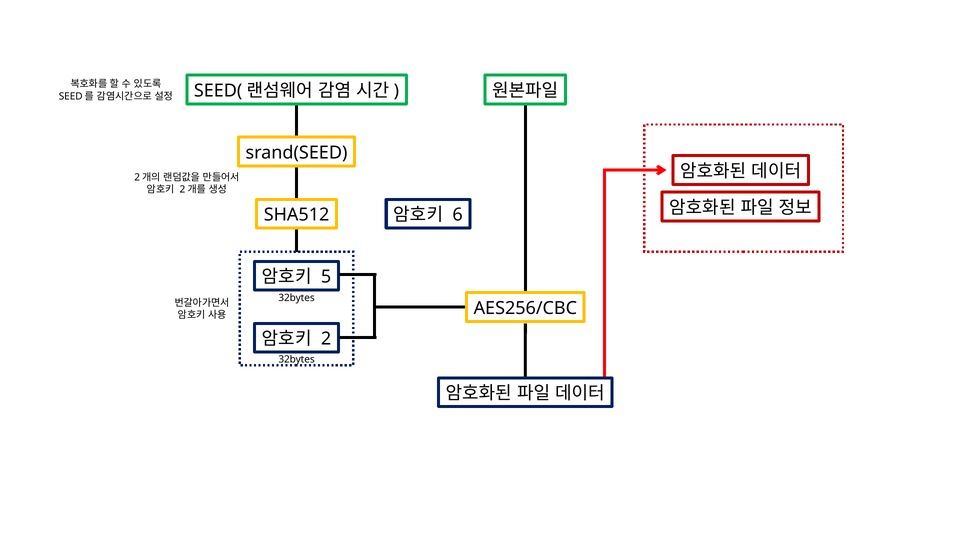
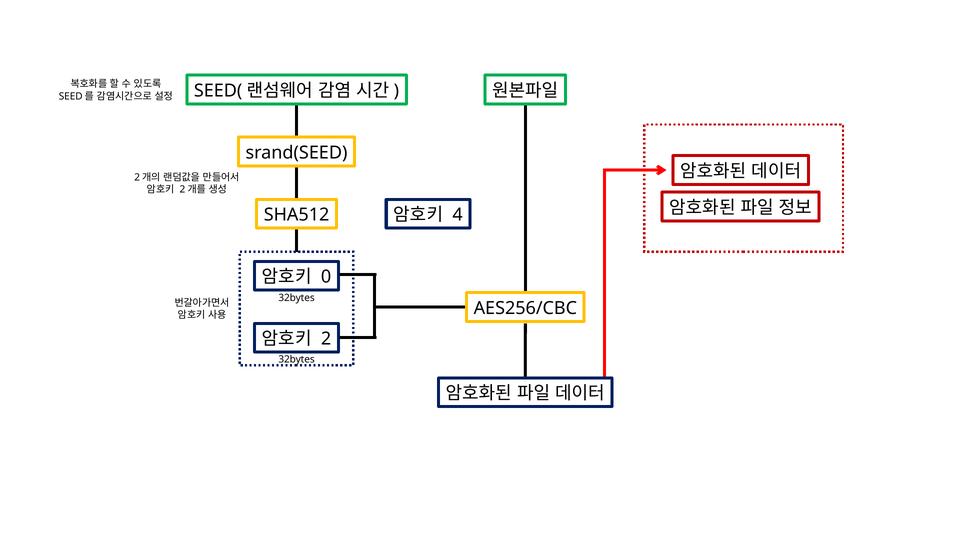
6: 6 -> 4 (458, 215)
5: 5 -> 0 (326, 277)
